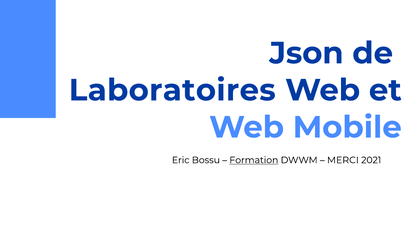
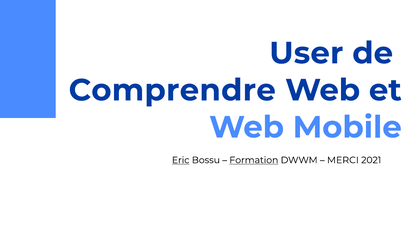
Json: Json -> User (306, 53)
Laboratoires: Laboratoires -> Comprendre (172, 90)
Eric underline: none -> present (181, 160)
